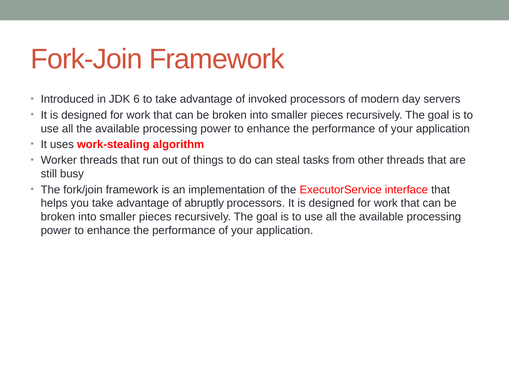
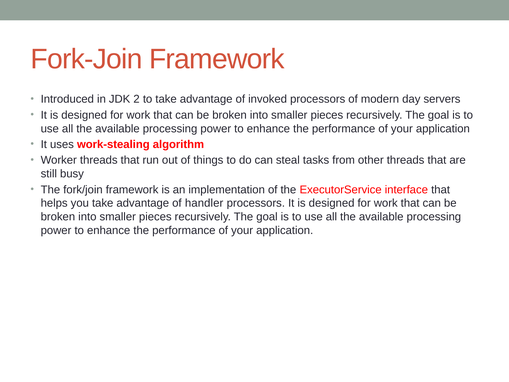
6: 6 -> 2 (137, 99)
abruptly: abruptly -> handler (204, 203)
